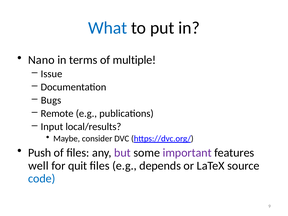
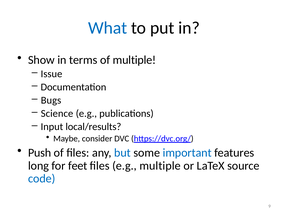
Nano: Nano -> Show (41, 60)
Remote: Remote -> Science (57, 114)
but colour: purple -> blue (122, 153)
important colour: purple -> blue (187, 153)
well: well -> long (38, 166)
quit: quit -> feet (78, 166)
e.g depends: depends -> multiple (160, 166)
